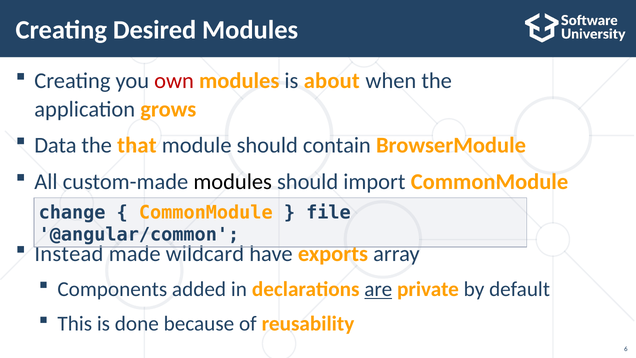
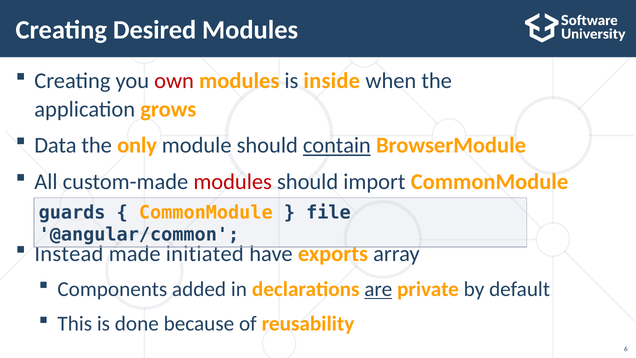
about: about -> inside (332, 81)
that: that -> only (137, 145)
contain underline: none -> present (337, 145)
modules colour: black -> red (233, 182)
change: change -> guards (72, 212)
wildcard: wildcard -> initiated (205, 254)
